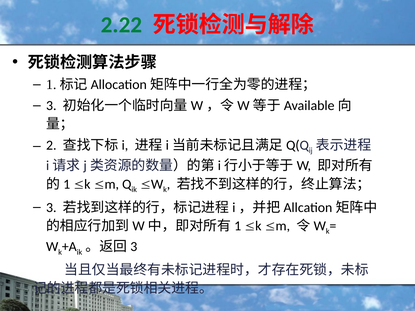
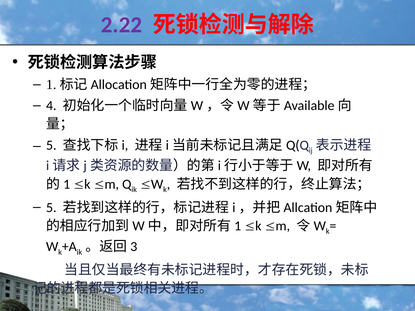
2.22 colour: green -> purple (121, 25)
3: 3 -> 4 (51, 106)
2: 2 -> 5 (51, 145)
3: 3 -> 5 (51, 208)
